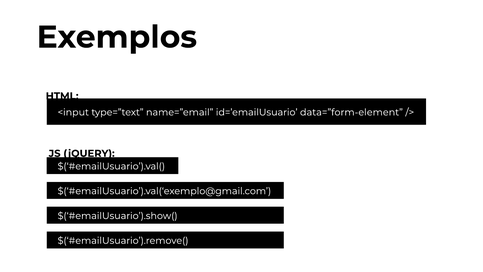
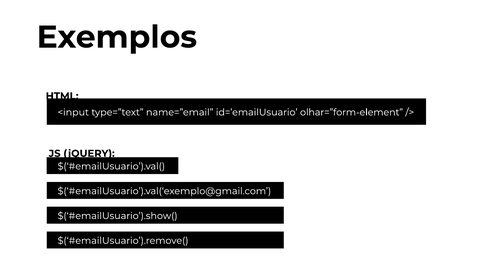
data=”form-element: data=”form-element -> olhar=”form-element (351, 112)
